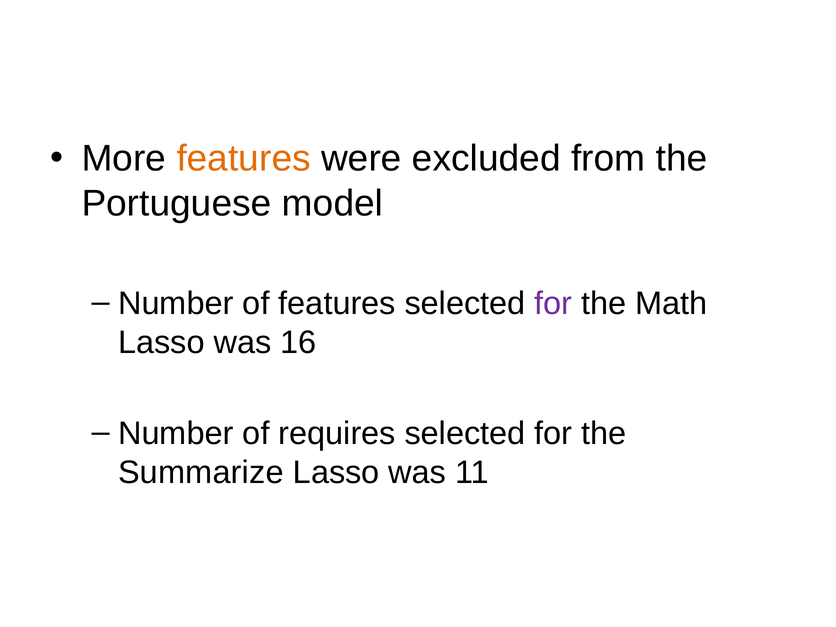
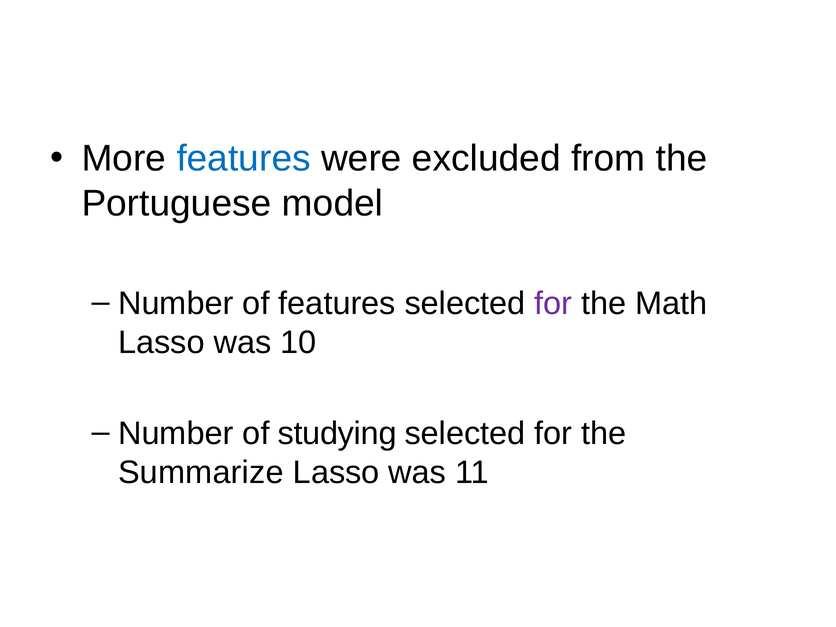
features colour: orange -> blue (244, 159)
16: 16 -> 10 (298, 342)
requires: requires -> studying (337, 433)
